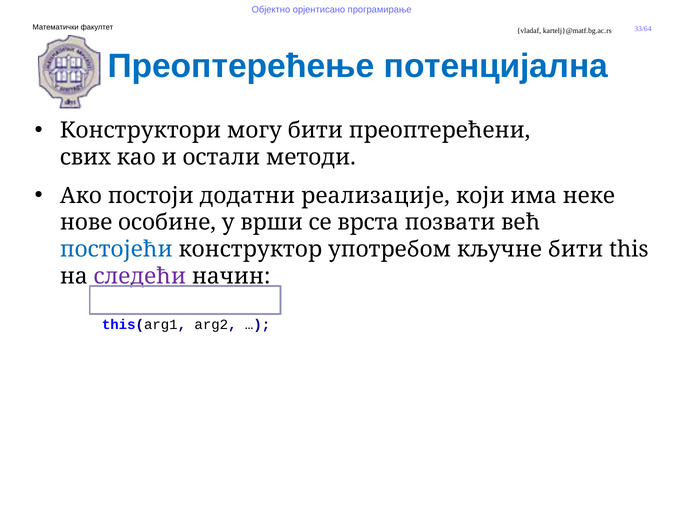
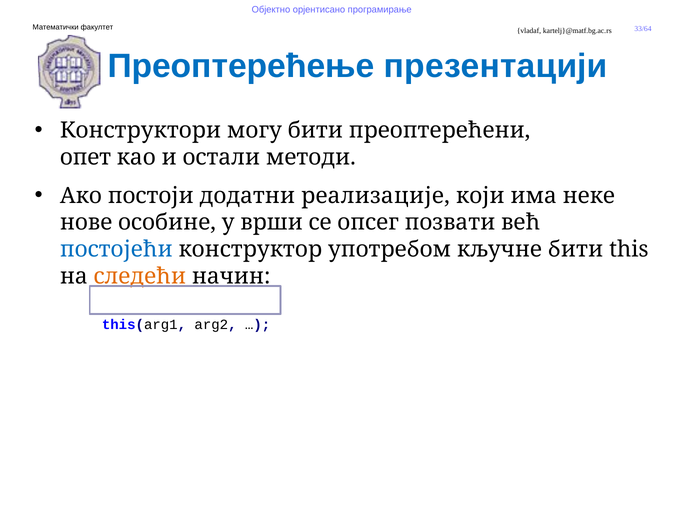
потенцијална: потенцијална -> презентацији (496, 66)
свих: свих -> опет (85, 157)
врста: врста -> опсег (368, 222)
следећи colour: purple -> orange (140, 276)
